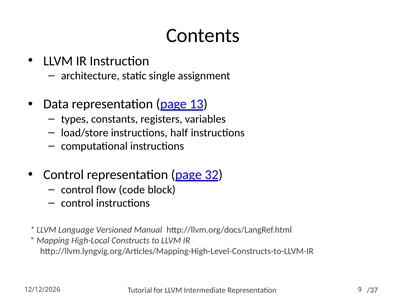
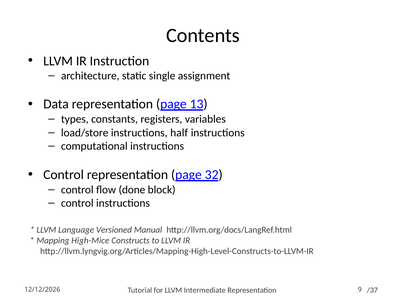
code: code -> done (132, 190)
High-Local: High-Local -> High-Mice (90, 241)
